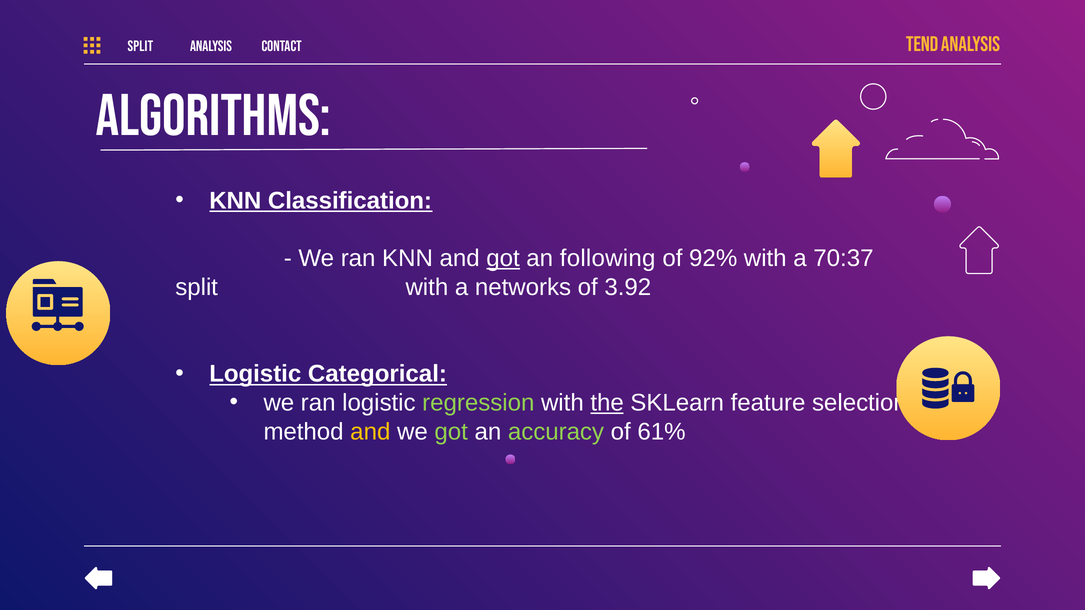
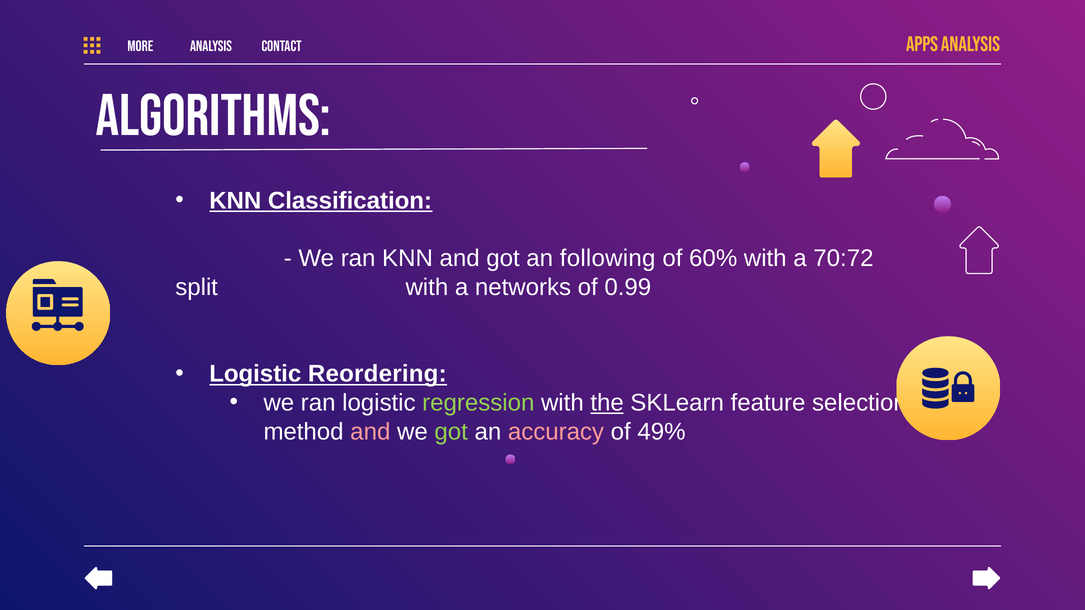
Tend: Tend -> Apps (922, 45)
SPLIT: SPLIT -> MORE (140, 46)
got underline: present -> none (503, 259)
92%: 92% -> 60% (713, 259)
70:37: 70:37 -> 70:72 (843, 259)
3.92: 3.92 -> 0.99 (628, 287)
Categorical: Categorical -> Reordering (377, 374)
and colour: yellow -> pink (370, 432)
accuracy colour: light green -> pink (556, 432)
61%: 61% -> 49% (661, 432)
